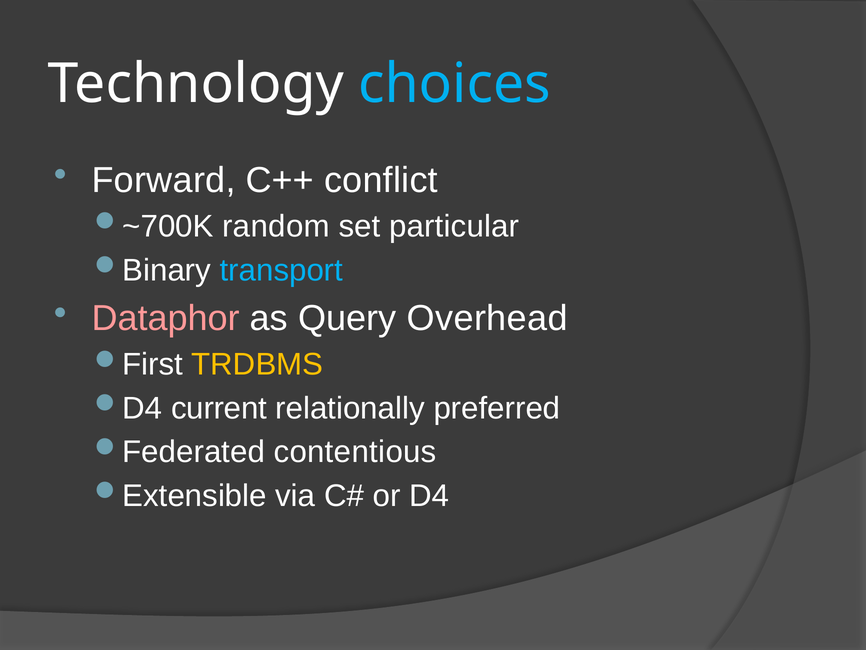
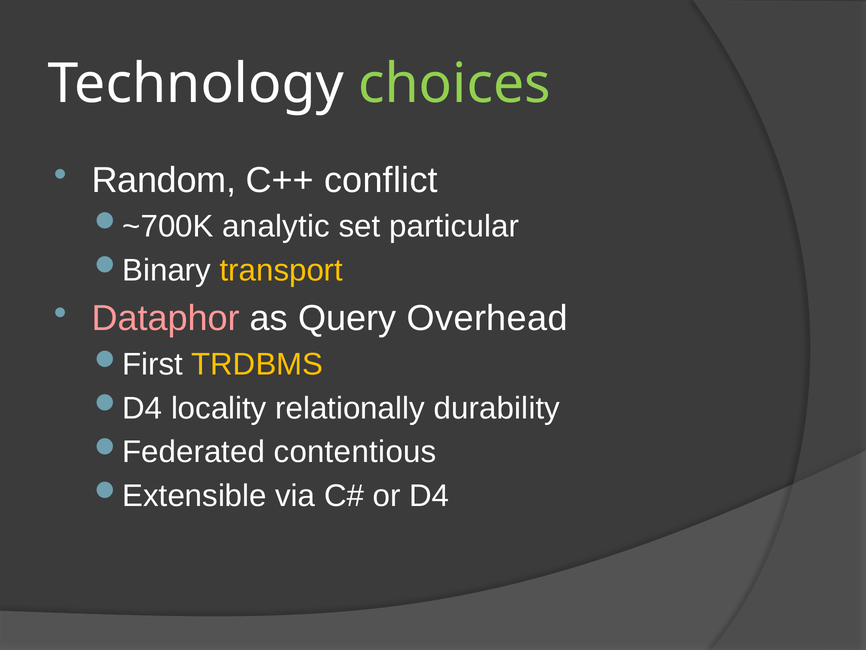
choices colour: light blue -> light green (455, 84)
Forward: Forward -> Random (164, 180)
random: random -> analytic (276, 226)
transport colour: light blue -> yellow (281, 270)
current: current -> locality (219, 408)
preferred: preferred -> durability (497, 408)
